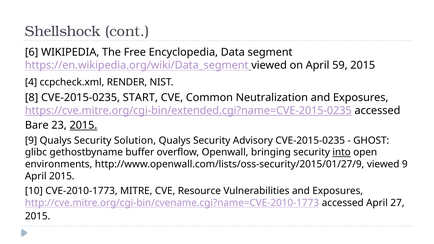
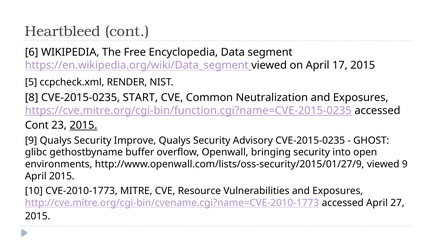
Shellshock: Shellshock -> Heartbleed (63, 31)
59: 59 -> 17 (340, 65)
4: 4 -> 5 (31, 82)
https://cve.mitre.org/cgi-bin/extended.cgi?name=CVE-2015-0235: https://cve.mitre.org/cgi-bin/extended.cgi?name=CVE-2015-0235 -> https://cve.mitre.org/cgi-bin/function.cgi?name=CVE-2015-0235 (188, 111)
Bare: Bare -> Cont (37, 125)
Solution: Solution -> Improve (135, 140)
into underline: present -> none (342, 152)
